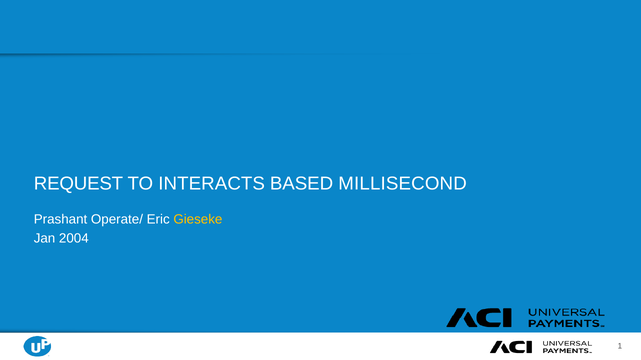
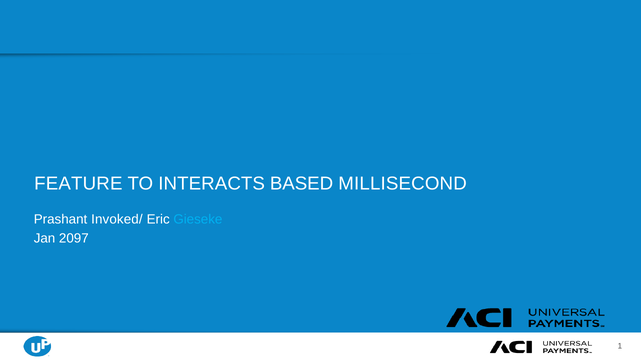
REQUEST: REQUEST -> FEATURE (78, 184)
Operate/: Operate/ -> Invoked/ (117, 220)
Gieseke colour: yellow -> light blue (198, 220)
2004: 2004 -> 2097 (74, 238)
